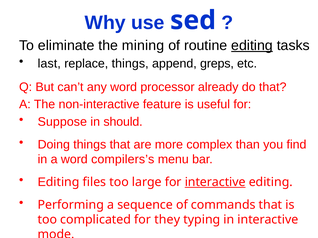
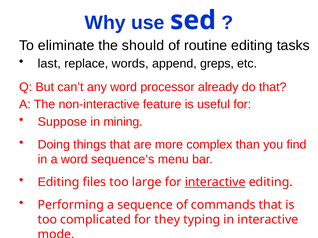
mining: mining -> should (143, 46)
editing underline: present -> none (252, 46)
replace things: things -> words (130, 64)
should: should -> mining (123, 122)
compilers’s: compilers’s -> sequence’s (123, 160)
